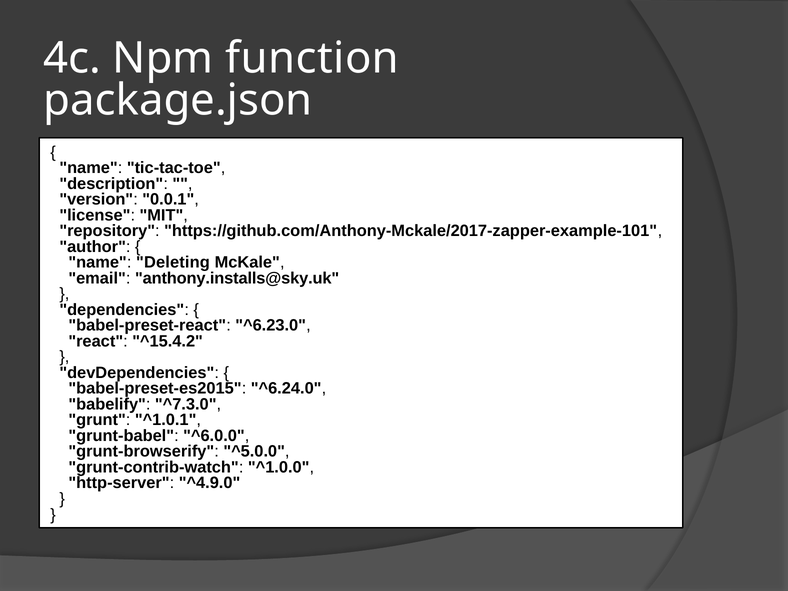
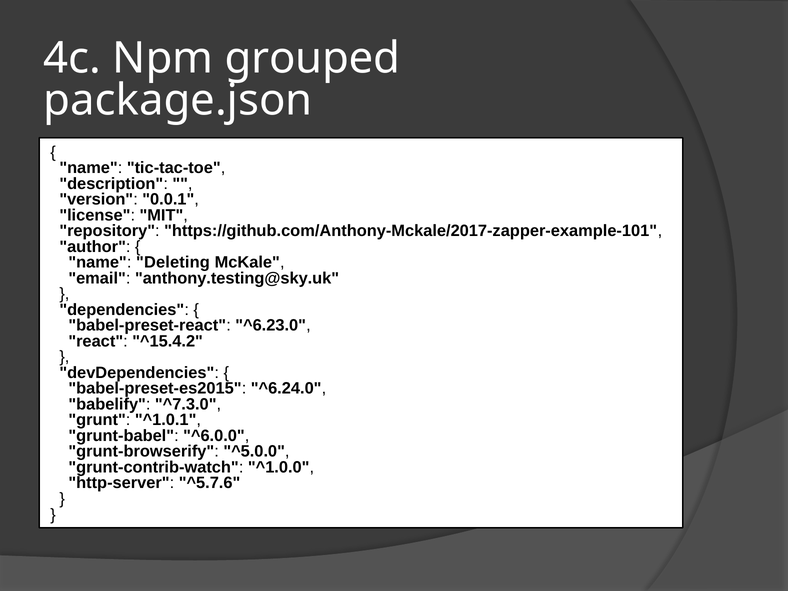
function: function -> grouped (312, 58)
anthony.installs@sky.uk: anthony.installs@sky.uk -> anthony.testing@sky.uk (237, 278)
^4.9.0: ^4.9.0 -> ^5.7.6 (210, 483)
